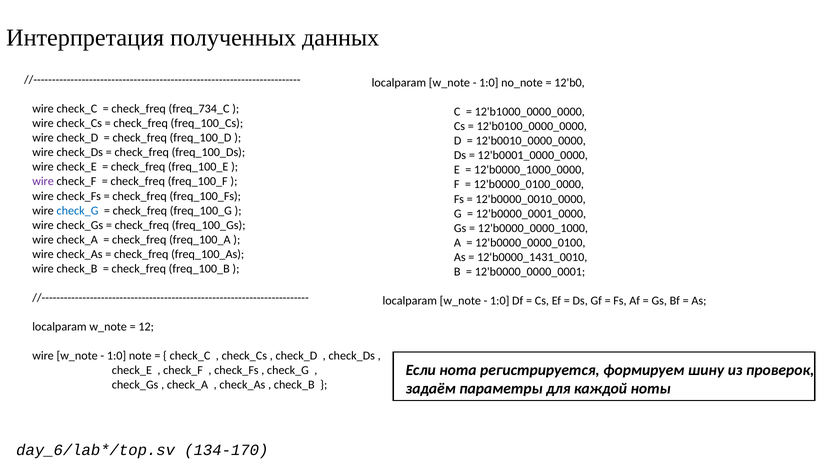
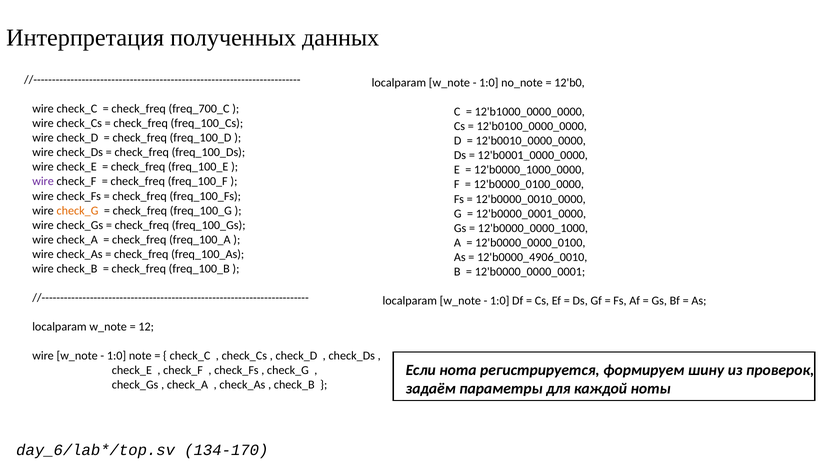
freq_734_C: freq_734_C -> freq_700_C (199, 109)
check_G colour: blue -> orange (77, 210)
12'b0000_1431_0010: 12'b0000_1431_0010 -> 12'b0000_4906_0010 (532, 257)
